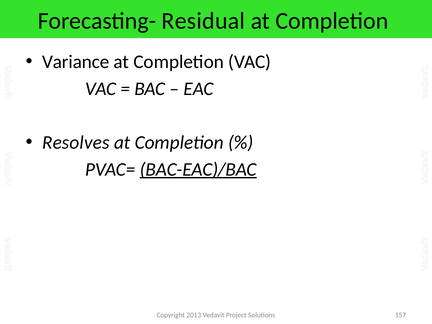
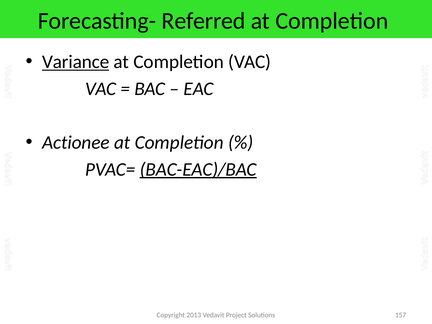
Residual: Residual -> Referred (204, 21)
Variance underline: none -> present (76, 62)
Resolves: Resolves -> Actionee (76, 142)
